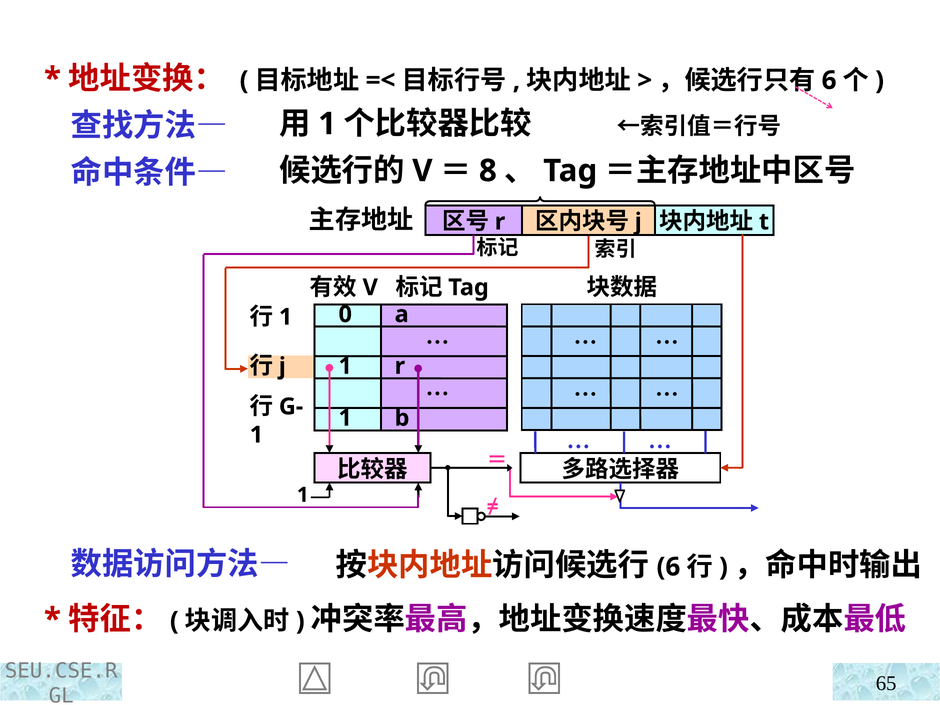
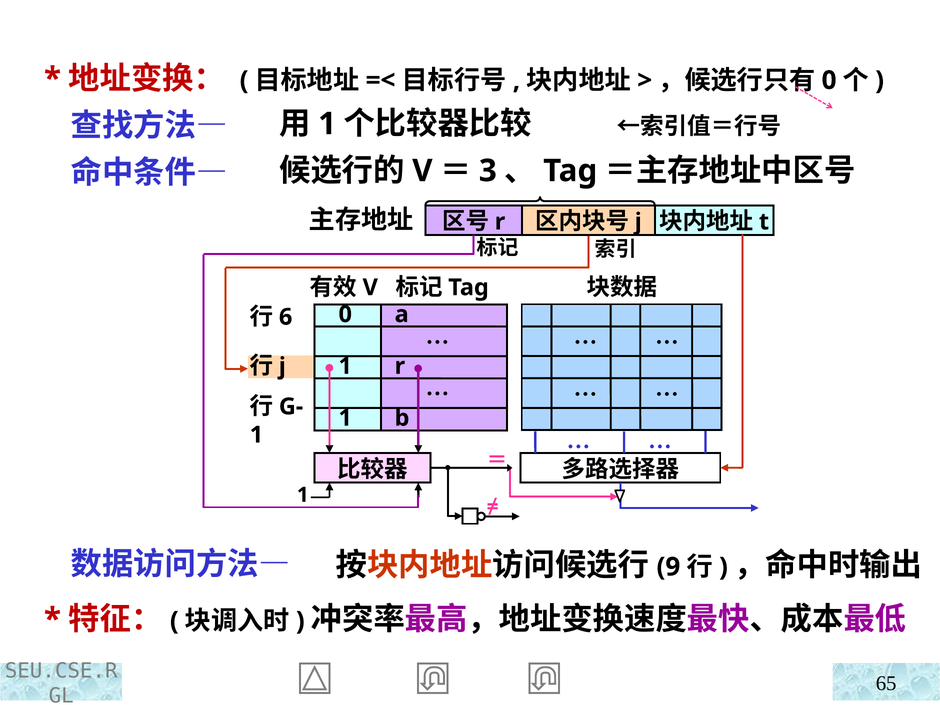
6: 6 -> 0 (829, 80)
8: 8 -> 3 (488, 171)
1: 1 -> 6 (286, 317)
6: 6 -> 9 (668, 567)
